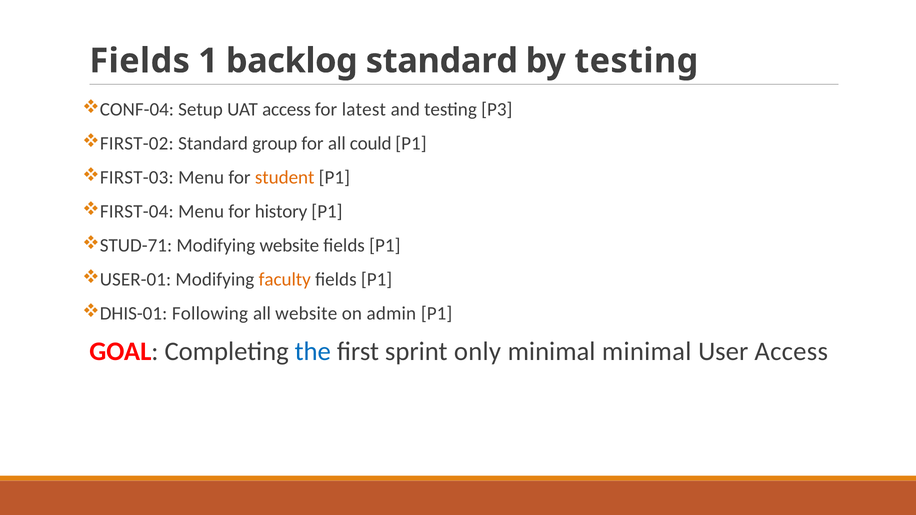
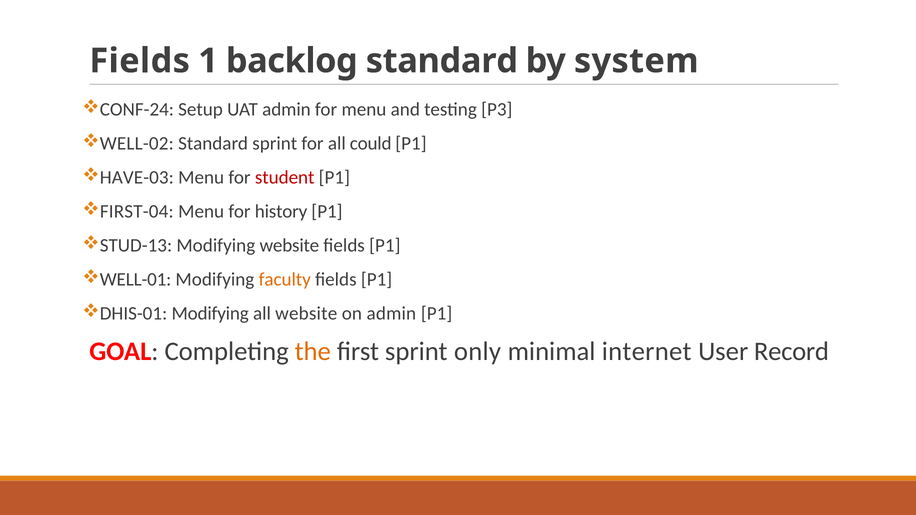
by testing: testing -> system (636, 61)
CONF-04: CONF-04 -> CONF-24 (137, 110)
UAT access: access -> admin (286, 110)
for latest: latest -> menu (364, 110)
FIRST-02: FIRST-02 -> WELL-02 (137, 144)
Standard group: group -> sprint (275, 144)
FIRST-03: FIRST-03 -> HAVE-03 (137, 178)
student colour: orange -> red (285, 178)
STUD-71: STUD-71 -> STUD-13 (136, 246)
USER-01: USER-01 -> WELL-01 (136, 280)
DHIS-01 Following: Following -> Modifying (210, 314)
the colour: blue -> orange (313, 352)
minimal minimal: minimal -> internet (647, 352)
User Access: Access -> Record (791, 352)
